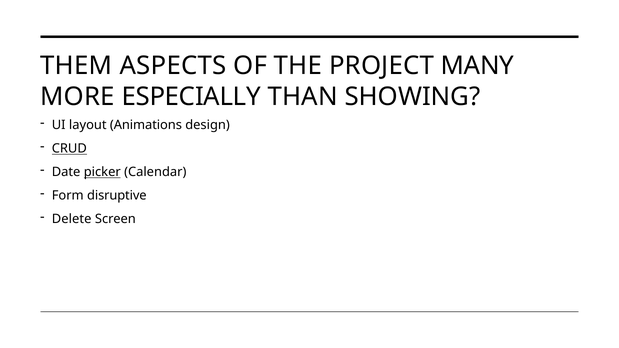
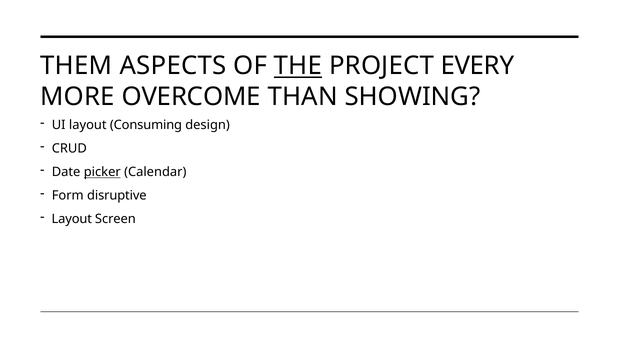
THE underline: none -> present (298, 66)
MANY: MANY -> EVERY (477, 66)
ESPECIALLY: ESPECIALLY -> OVERCOME (191, 97)
Animations: Animations -> Consuming (146, 125)
CRUD underline: present -> none (69, 149)
Delete: Delete -> Layout (72, 219)
